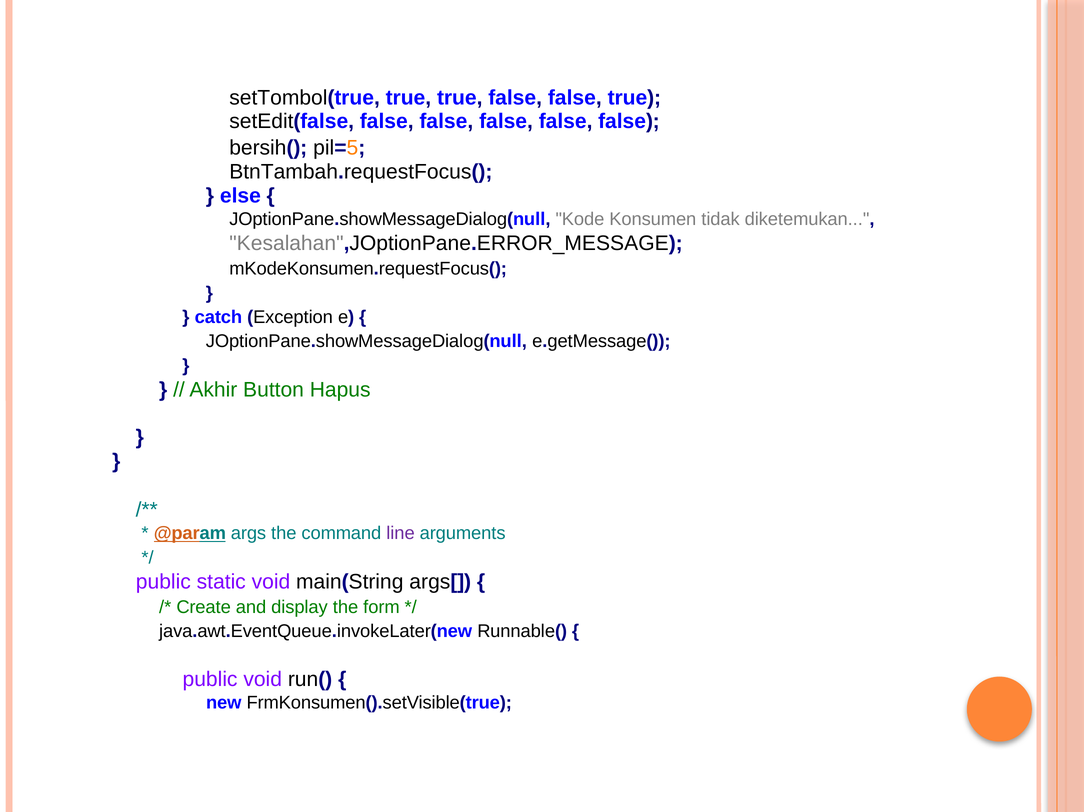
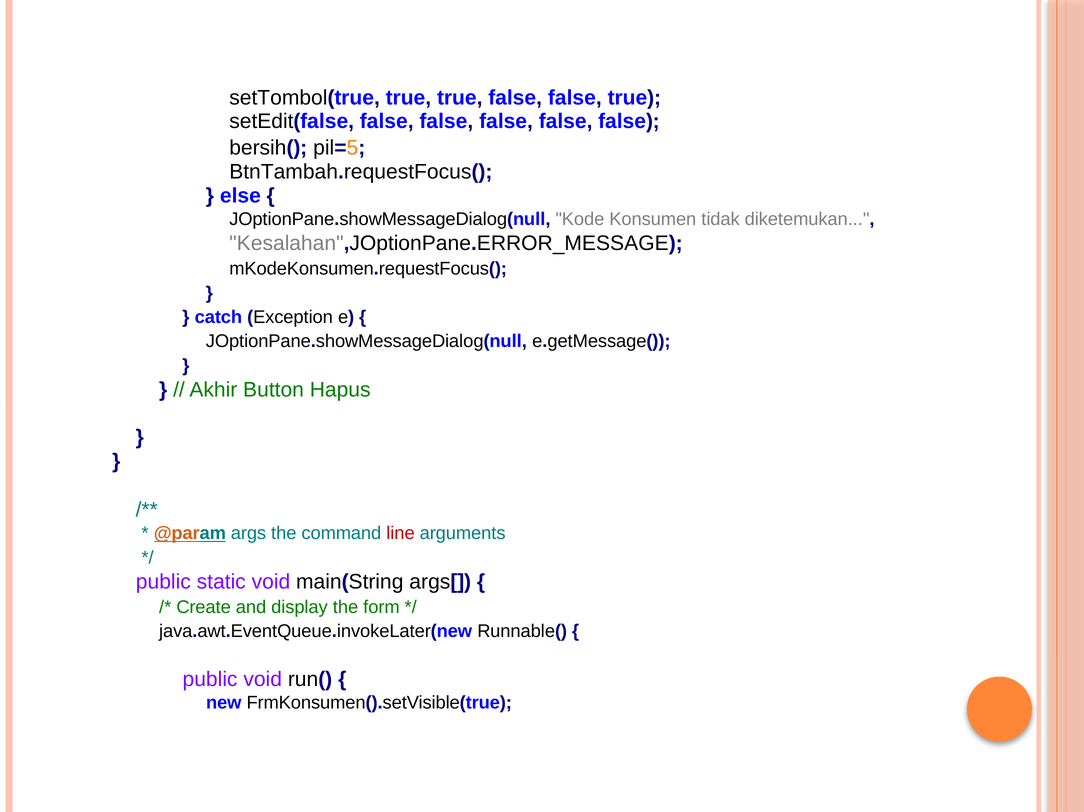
line colour: purple -> red (401, 533)
